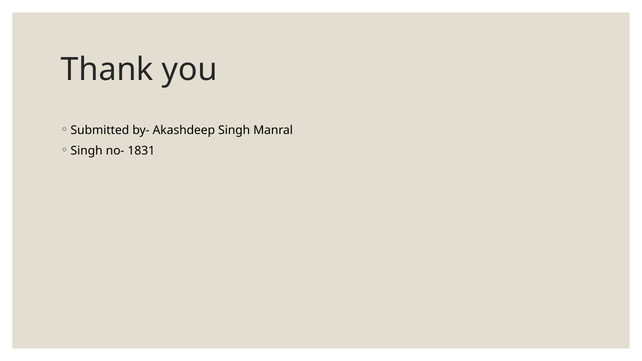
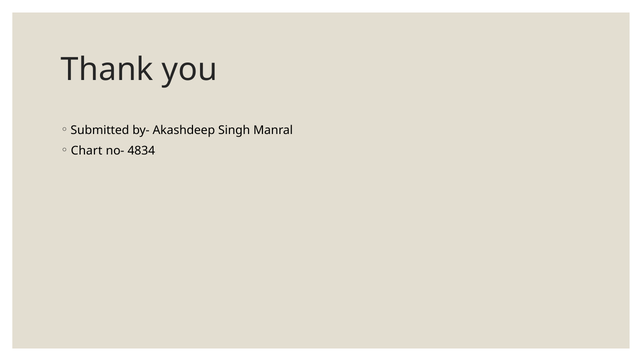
Singh: Singh -> Chart (87, 151)
1831: 1831 -> 4834 (141, 151)
